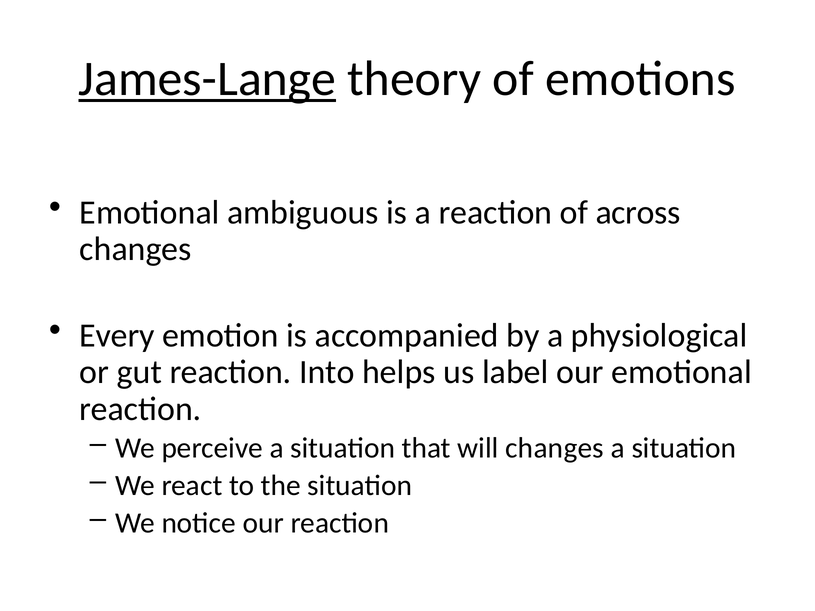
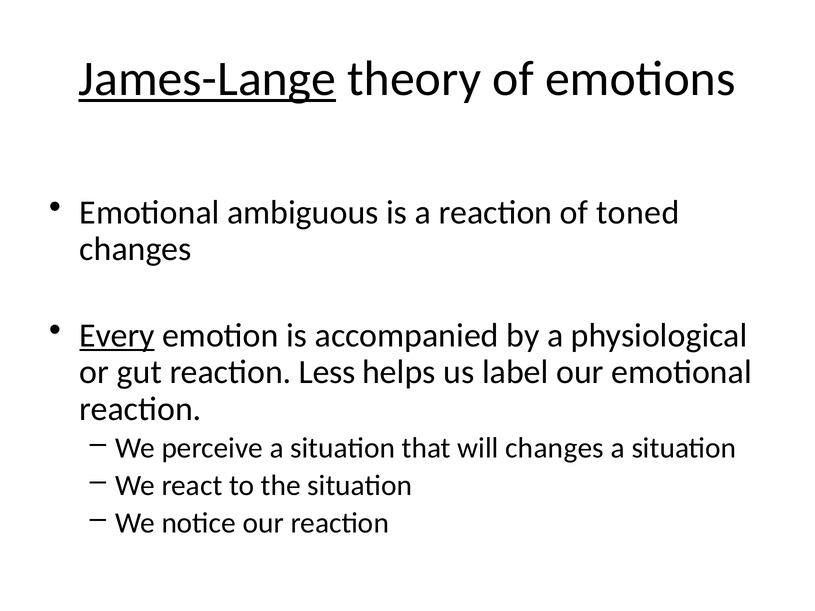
across: across -> toned (638, 213)
Every underline: none -> present (117, 336)
Into: Into -> Less (327, 372)
